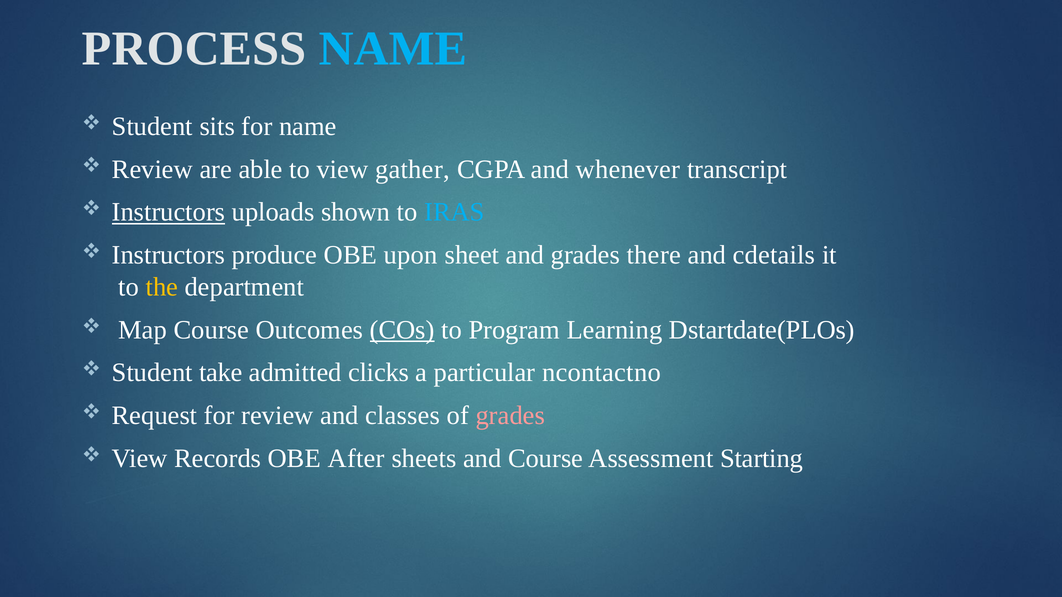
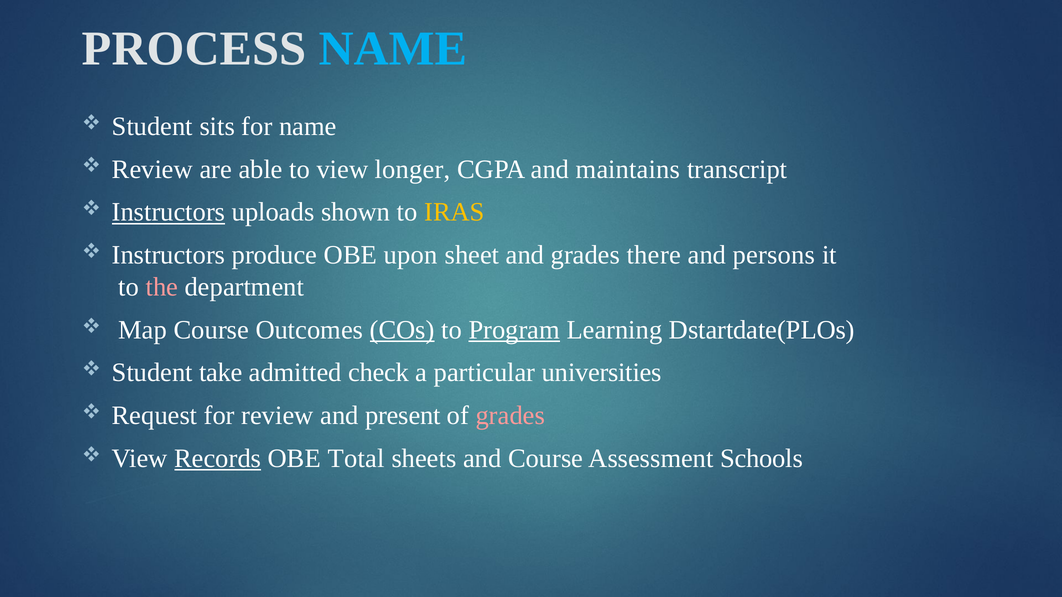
gather: gather -> longer (413, 169)
whenever: whenever -> maintains (628, 169)
IRAS colour: light blue -> yellow (454, 212)
cdetails: cdetails -> persons (774, 255)
the colour: yellow -> pink (162, 287)
Program underline: none -> present (514, 330)
clicks: clicks -> check (379, 373)
ncontactno: ncontactno -> universities (602, 373)
classes: classes -> present (403, 416)
Records underline: none -> present (218, 459)
After: After -> Total (356, 459)
Starting: Starting -> Schools (762, 459)
